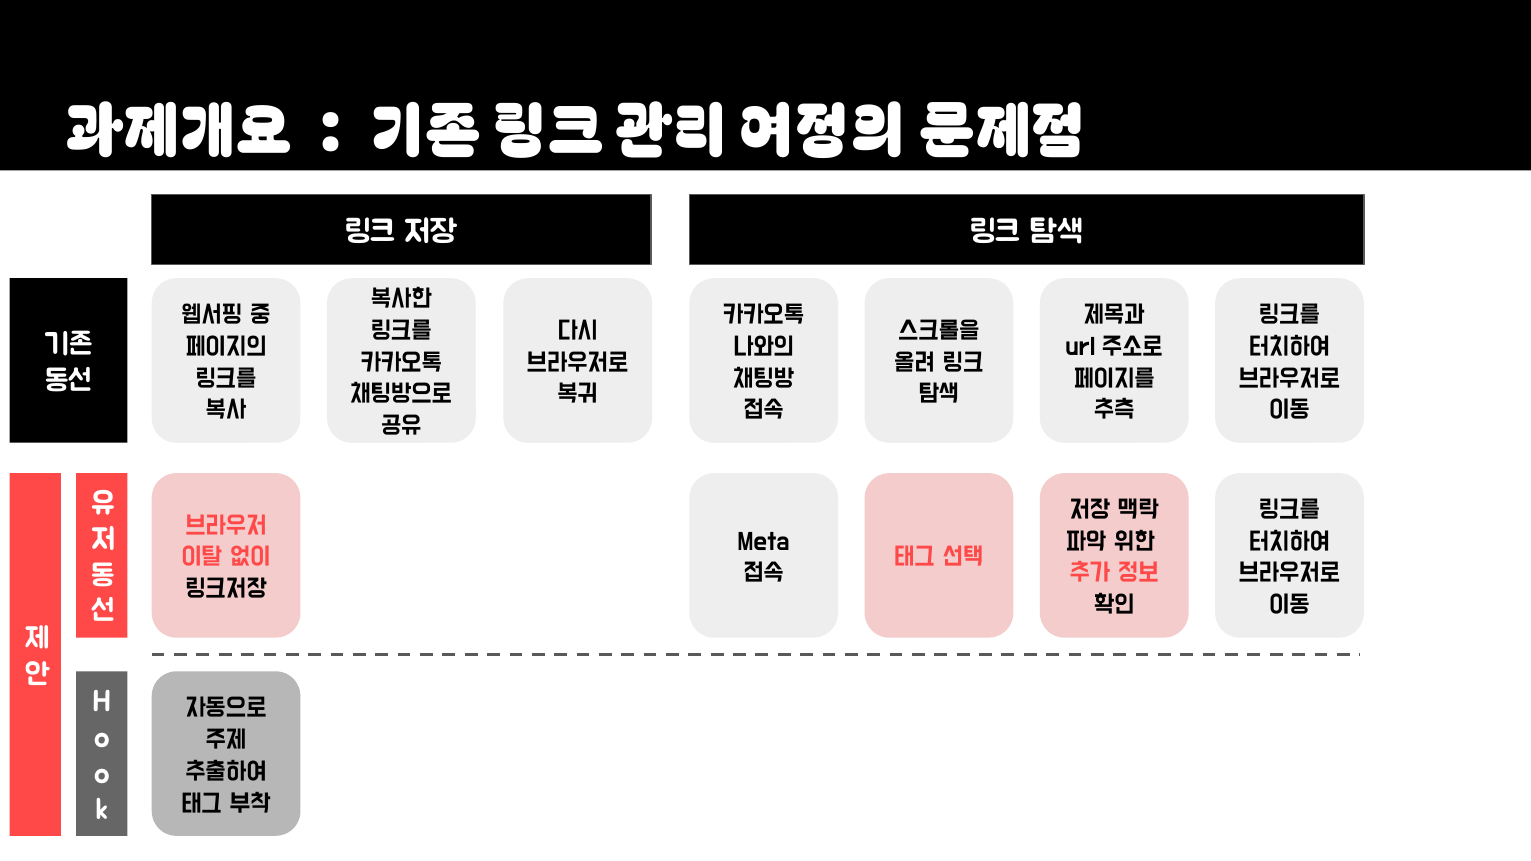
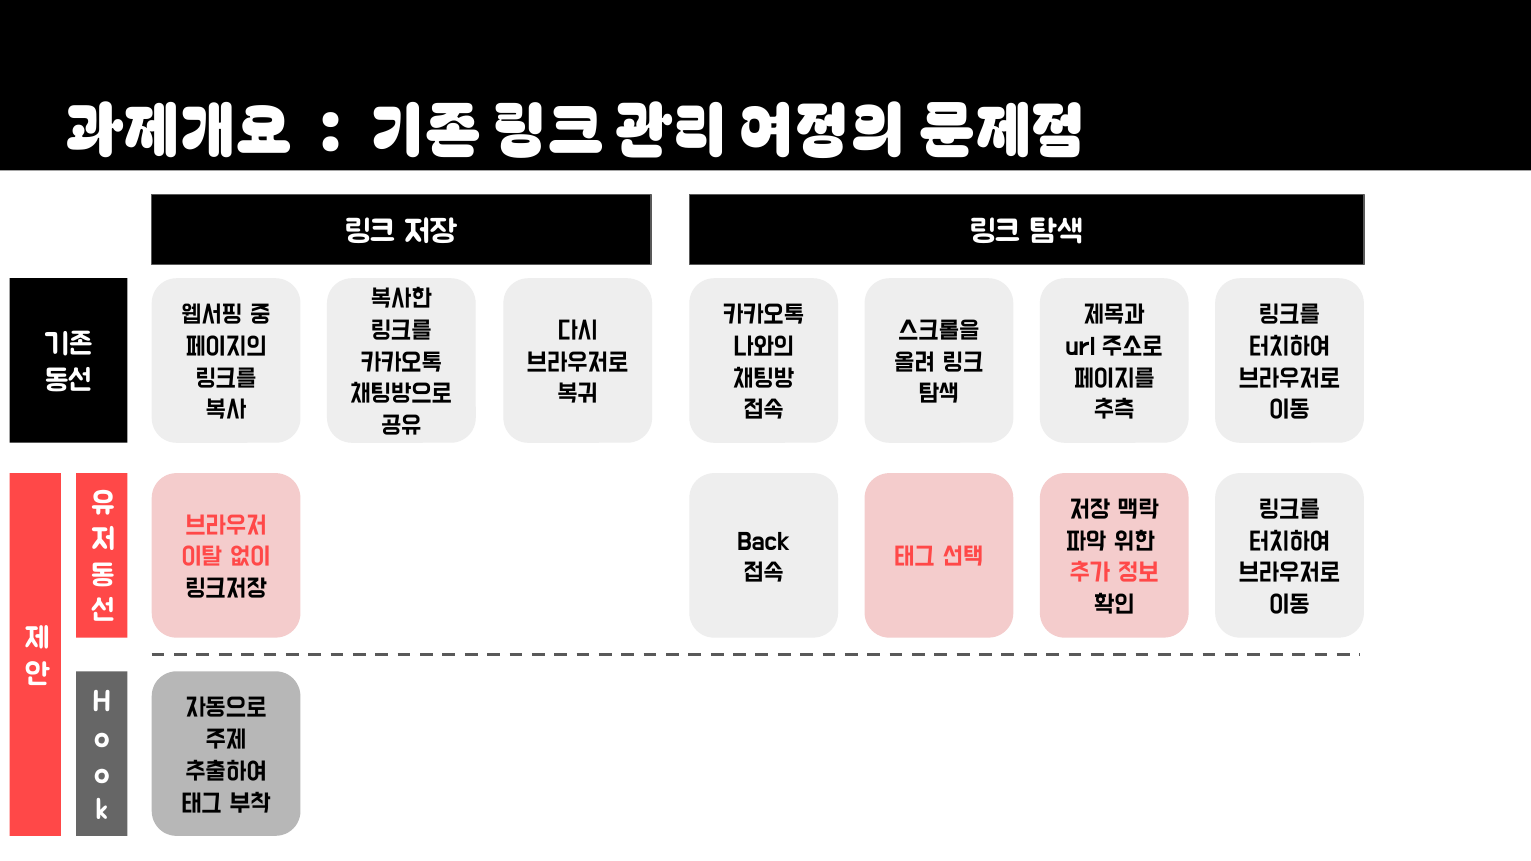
Meta: Meta -> Back (763, 541)
